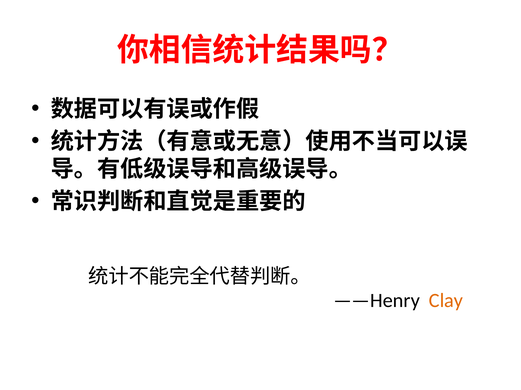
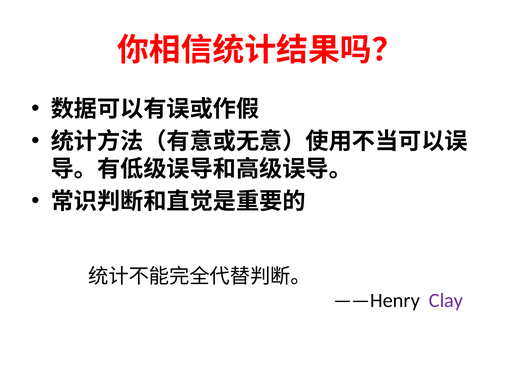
Clay colour: orange -> purple (446, 301)
